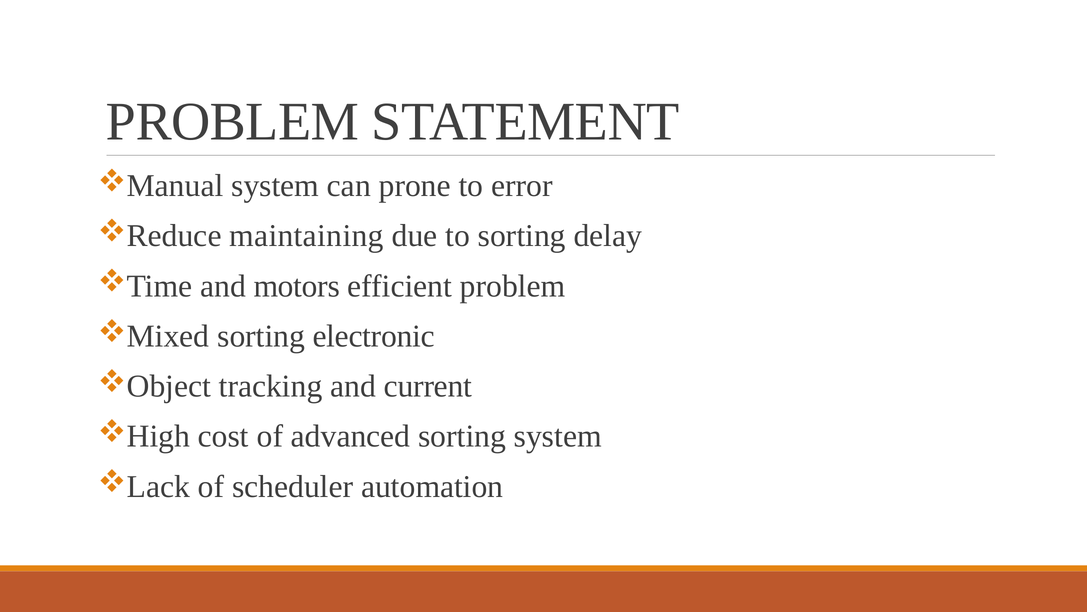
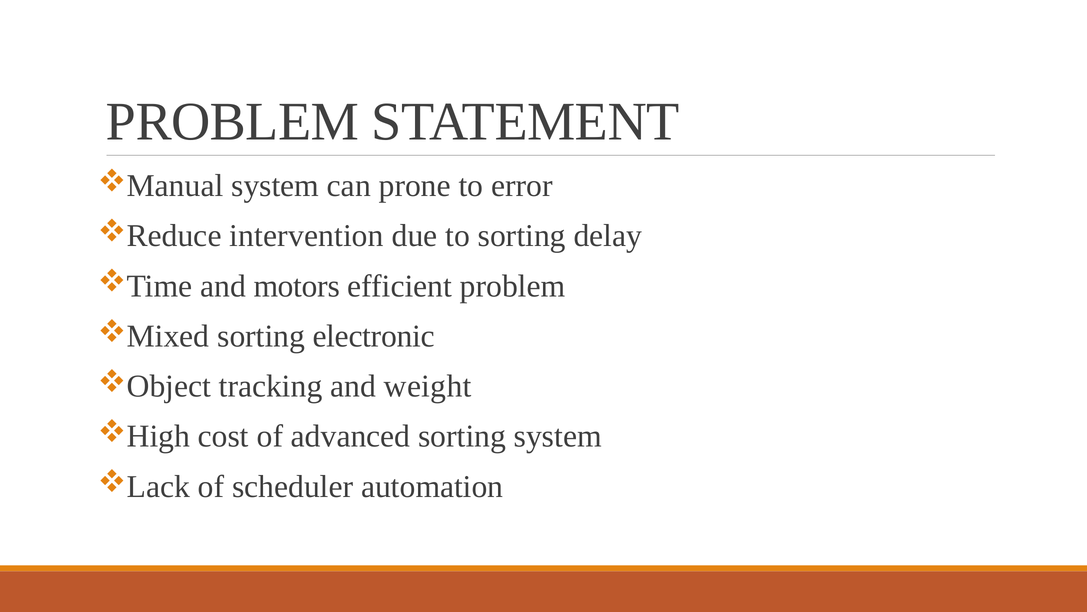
maintaining: maintaining -> intervention (307, 236)
current: current -> weight (428, 386)
